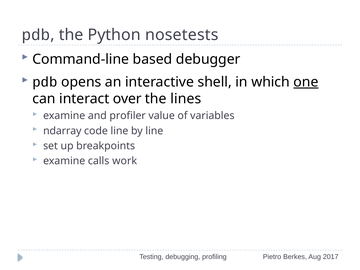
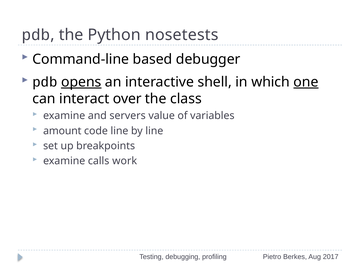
opens underline: none -> present (81, 82)
lines: lines -> class (186, 99)
profiler: profiler -> servers (128, 116)
ndarray: ndarray -> amount (62, 131)
